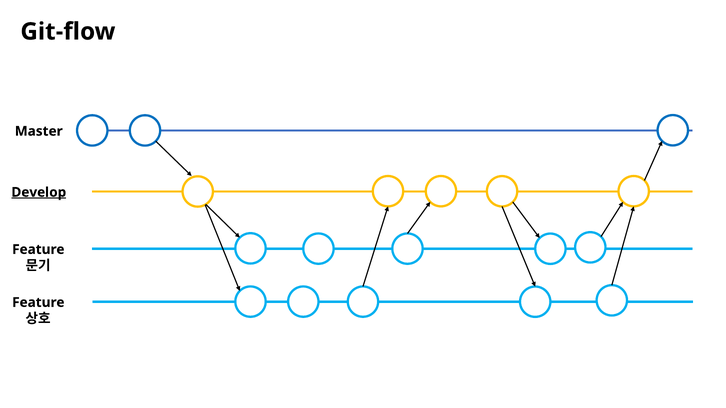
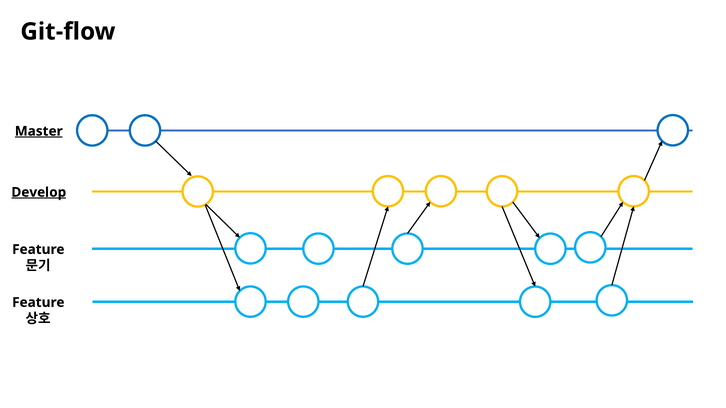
Master underline: none -> present (39, 131)
